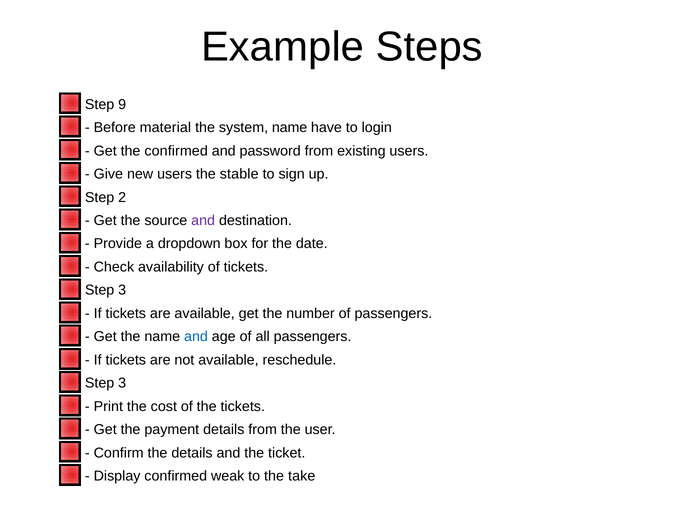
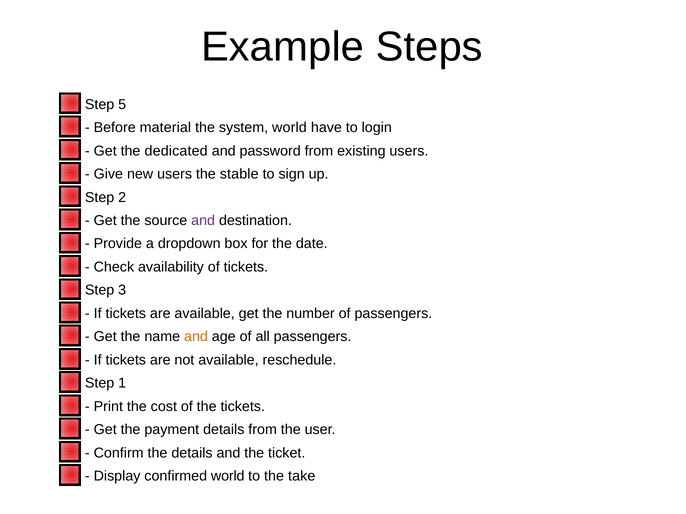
9: 9 -> 5 (122, 104)
system name: name -> world (289, 128)
the confirmed: confirmed -> dedicated (176, 151)
and colour: blue -> orange (196, 337)
3: 3 -> 1 (122, 384)
confirmed weak: weak -> world (228, 477)
